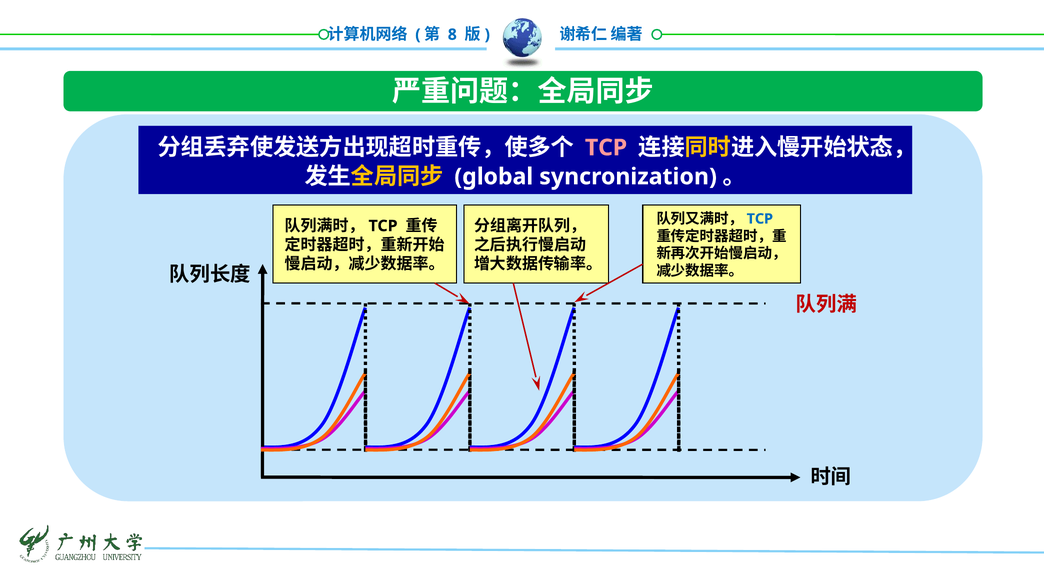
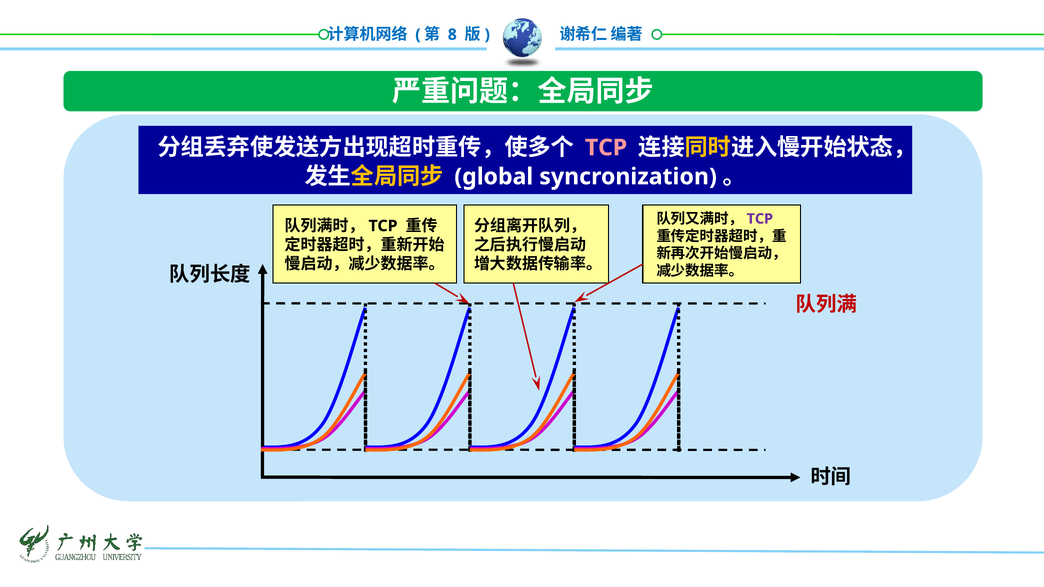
TCP colour: blue -> purple (760, 219)
